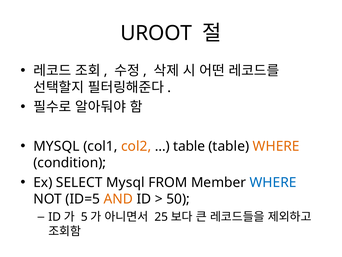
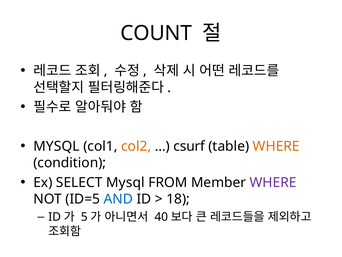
UROOT: UROOT -> COUNT (156, 33)
table: table -> csurf (189, 146)
WHERE colour: blue -> purple (273, 182)
AND colour: orange -> blue (118, 199)
50: 50 -> 18 (178, 199)
25: 25 -> 40 (161, 217)
